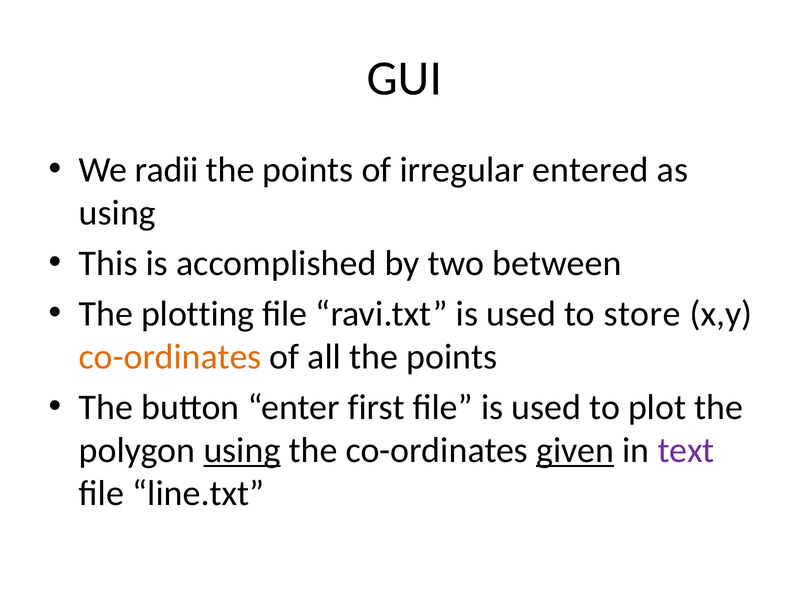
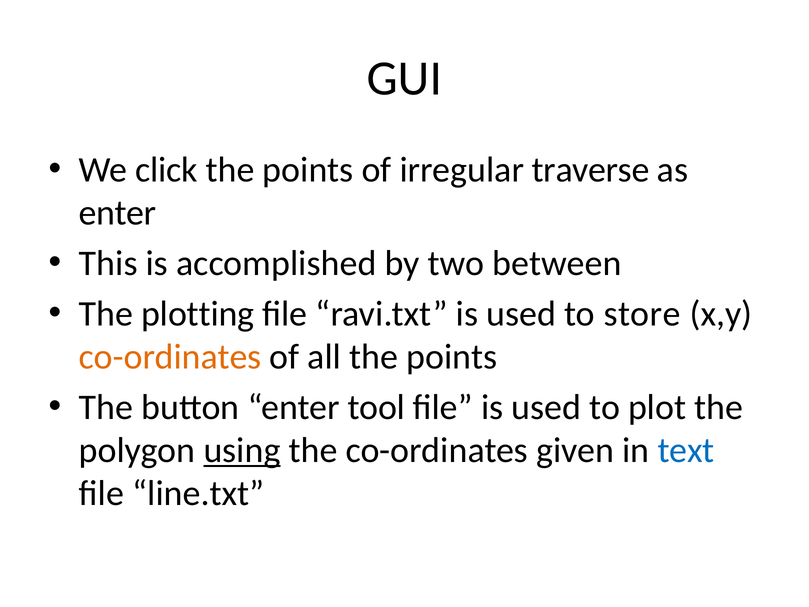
radii: radii -> click (167, 170)
entered: entered -> traverse (591, 170)
using: using -> enter (118, 213)
first: first -> tool (376, 407)
given underline: present -> none (575, 450)
text colour: purple -> blue (686, 450)
